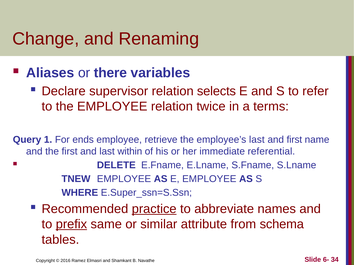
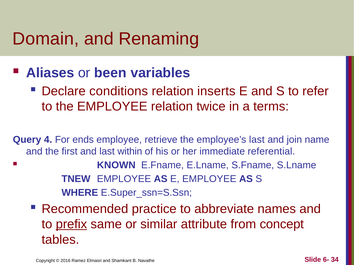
Change: Change -> Domain (46, 39)
there: there -> been (110, 73)
supervisor: supervisor -> conditions (119, 91)
selects: selects -> inserts (216, 91)
1: 1 -> 4 (48, 140)
and first: first -> join (294, 140)
DELETE: DELETE -> KNOWN (116, 165)
practice underline: present -> none (154, 209)
schema: schema -> concept (282, 225)
